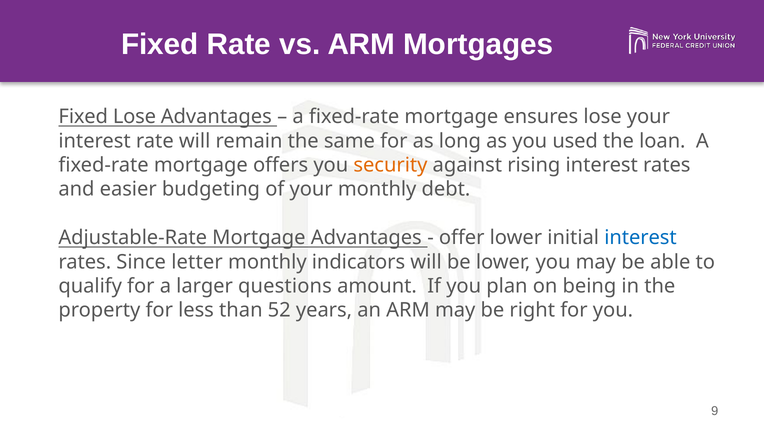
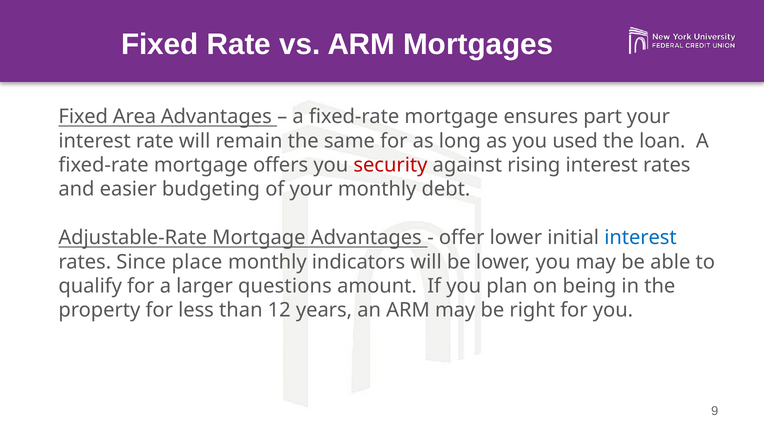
Fixed Lose: Lose -> Area (134, 117)
ensures lose: lose -> part (603, 117)
security colour: orange -> red (390, 165)
letter: letter -> place (197, 262)
52: 52 -> 12 (279, 310)
